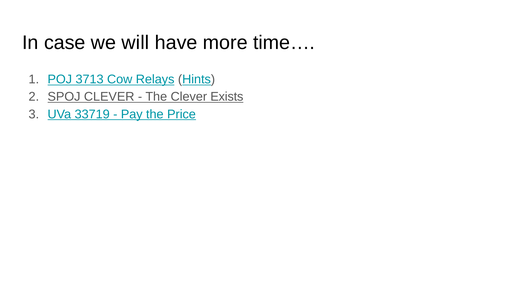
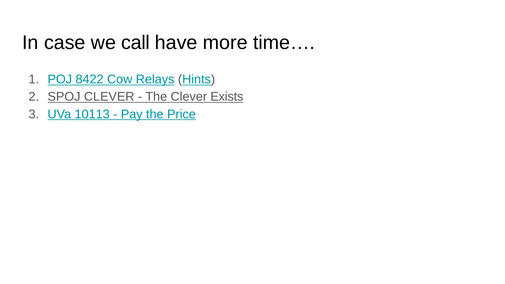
will: will -> call (136, 43)
3713: 3713 -> 8422 (90, 79)
33719: 33719 -> 10113 (92, 114)
